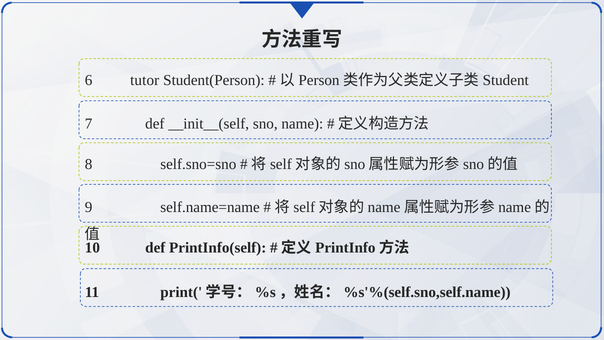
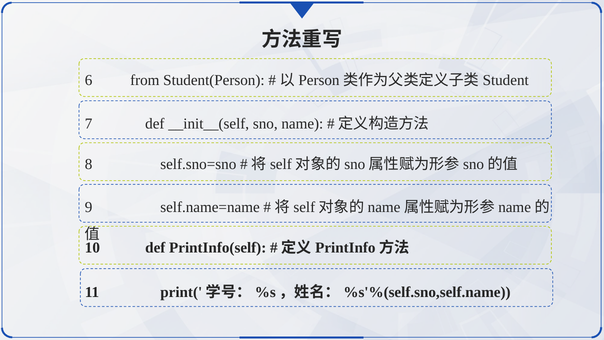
tutor: tutor -> from (145, 80)
